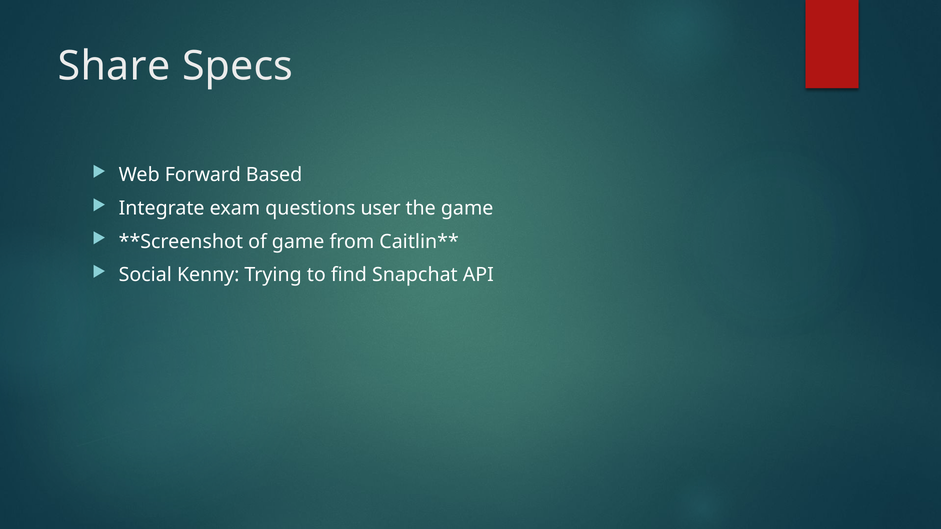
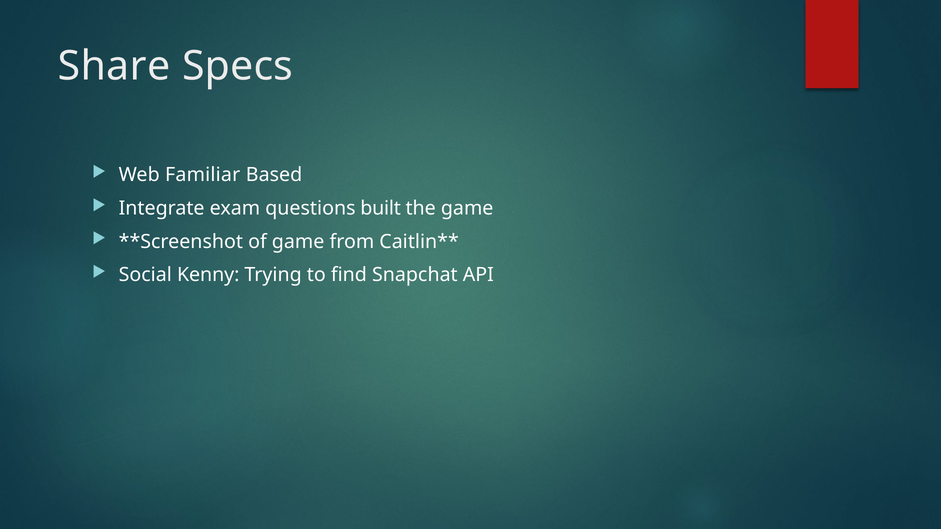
Forward: Forward -> Familiar (203, 175)
user: user -> built (381, 208)
